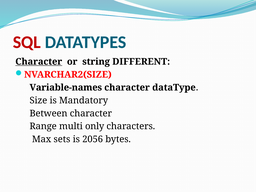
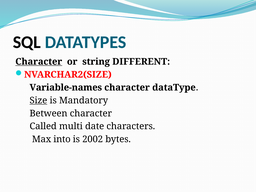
SQL colour: red -> black (27, 42)
Size underline: none -> present (38, 100)
Range: Range -> Called (43, 126)
only: only -> date (95, 126)
sets: sets -> into (62, 139)
2056: 2056 -> 2002 (93, 139)
